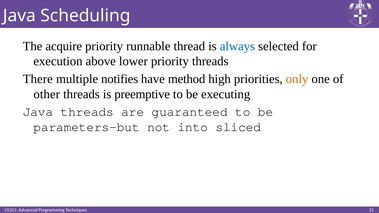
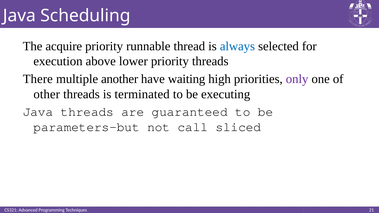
notifies: notifies -> another (120, 79)
method: method -> waiting (187, 79)
only colour: orange -> purple (297, 79)
preemptive: preemptive -> terminated (142, 94)
into: into -> call (193, 127)
